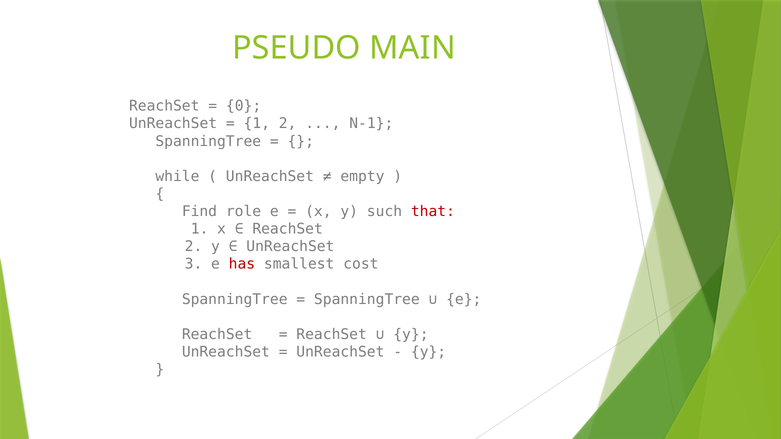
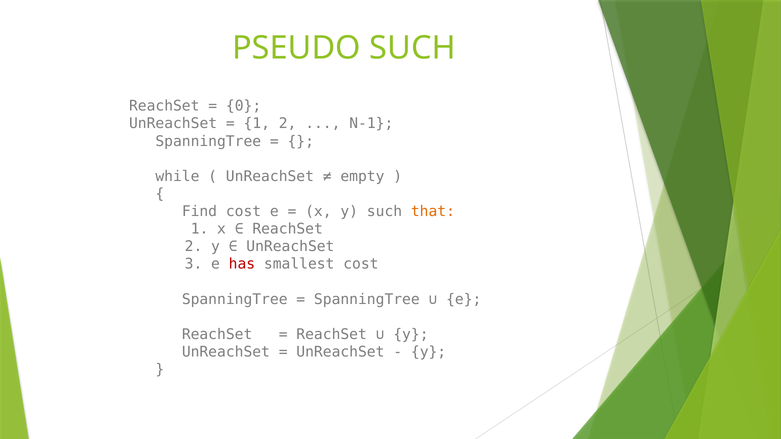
PSEUDO MAIN: MAIN -> SUCH (413, 48)
Find role: role -> cost (244, 212)
that colour: red -> orange (433, 212)
